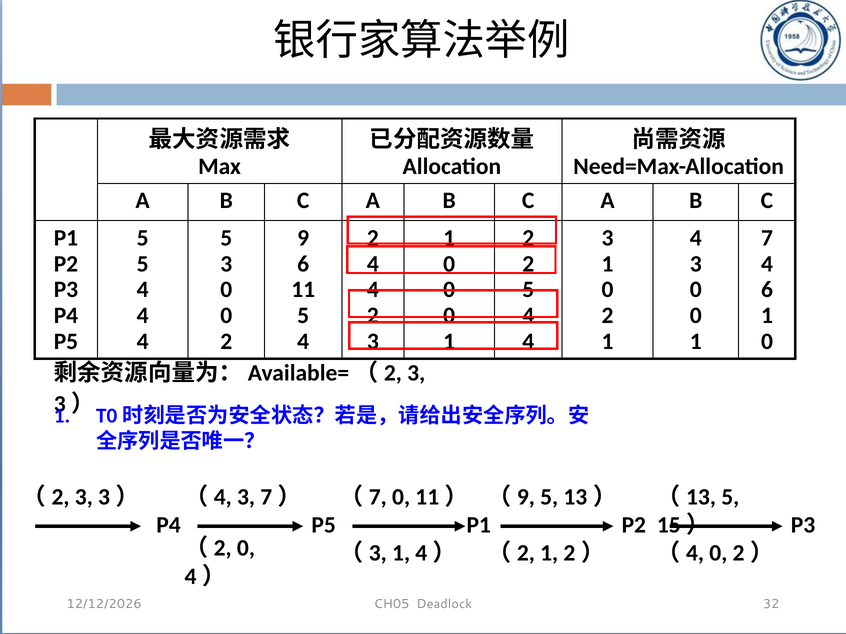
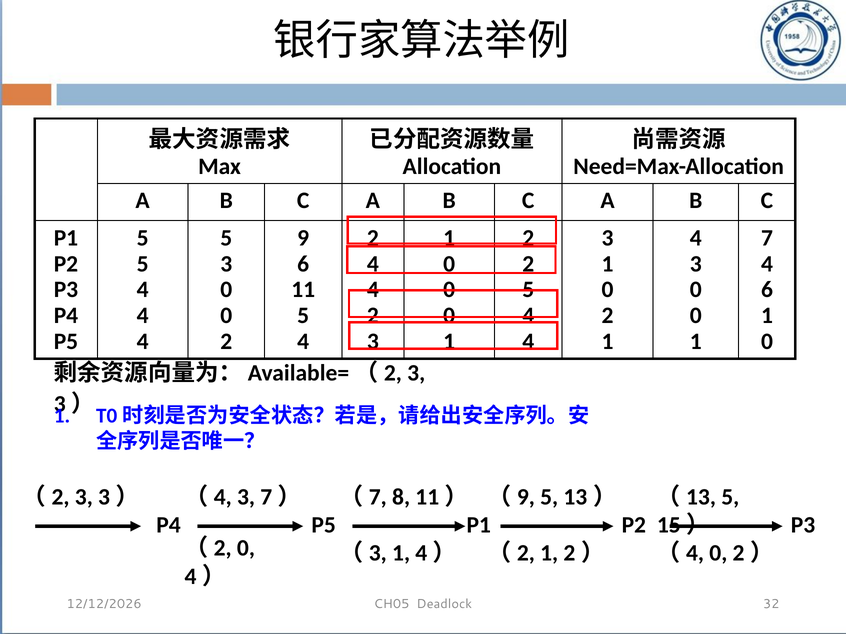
（7 0: 0 -> 8 (401, 497)
